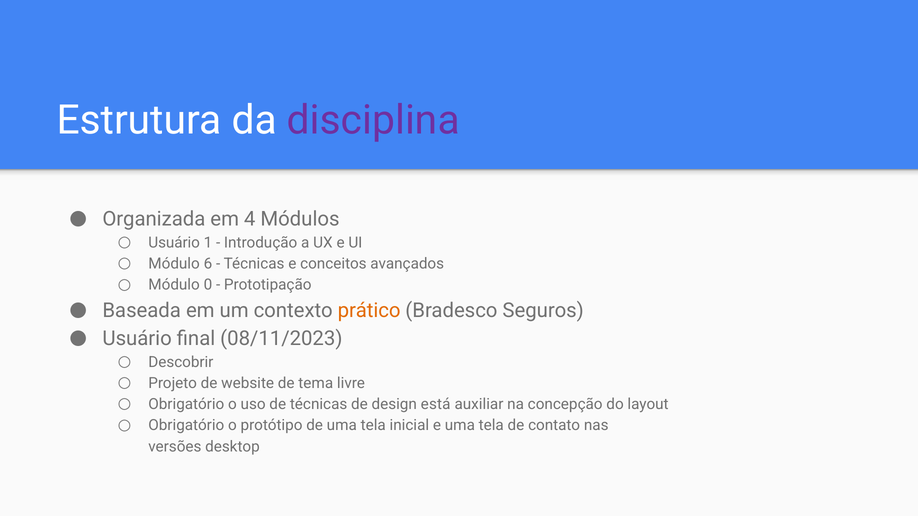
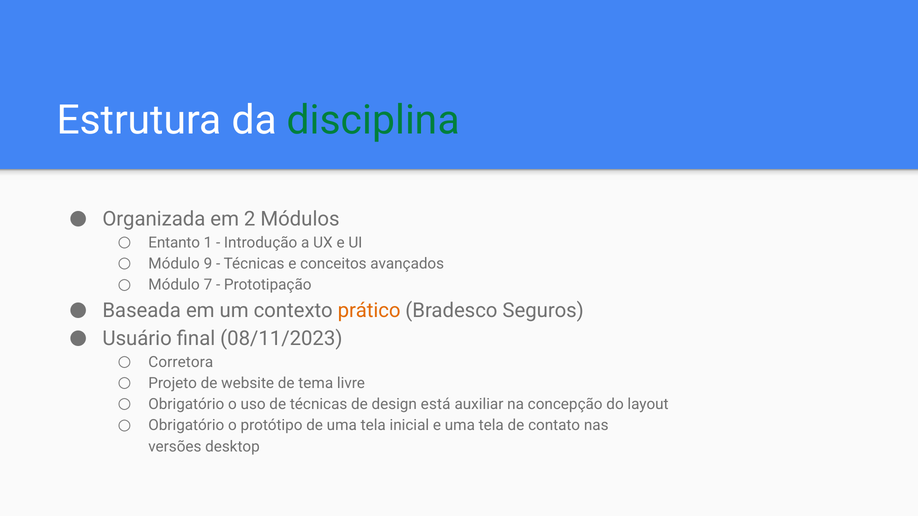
disciplina colour: purple -> green (373, 120)
4: 4 -> 2 (250, 219)
Usuário: Usuário -> Entanto (174, 243)
6: 6 -> 9 (208, 264)
0: 0 -> 7 (208, 285)
Descobrir: Descobrir -> Corretora (181, 362)
